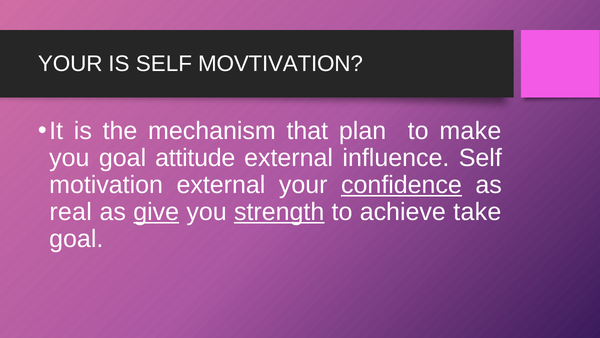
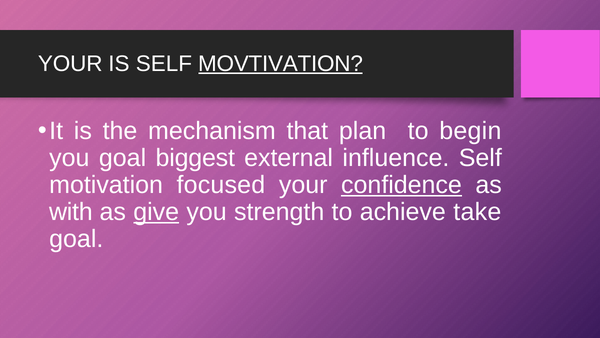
MOVTIVATION underline: none -> present (280, 64)
make: make -> begin (470, 131)
attitude: attitude -> biggest (195, 158)
motivation external: external -> focused (221, 185)
real: real -> with (71, 212)
strength underline: present -> none (279, 212)
